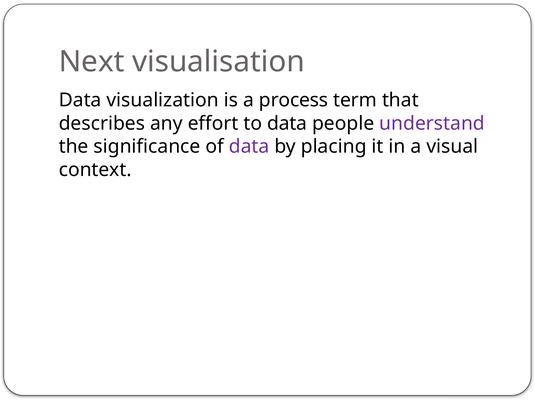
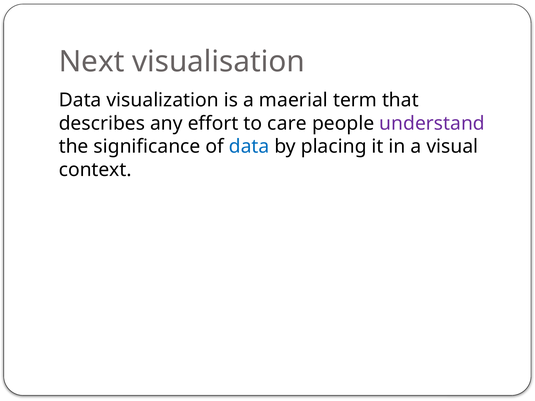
process: process -> maerial (293, 100)
to data: data -> care (287, 123)
data colour: purple -> blue (249, 147)
